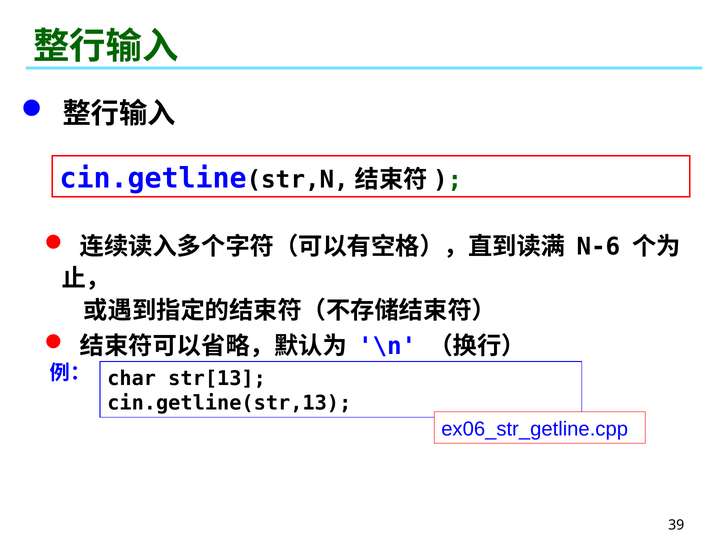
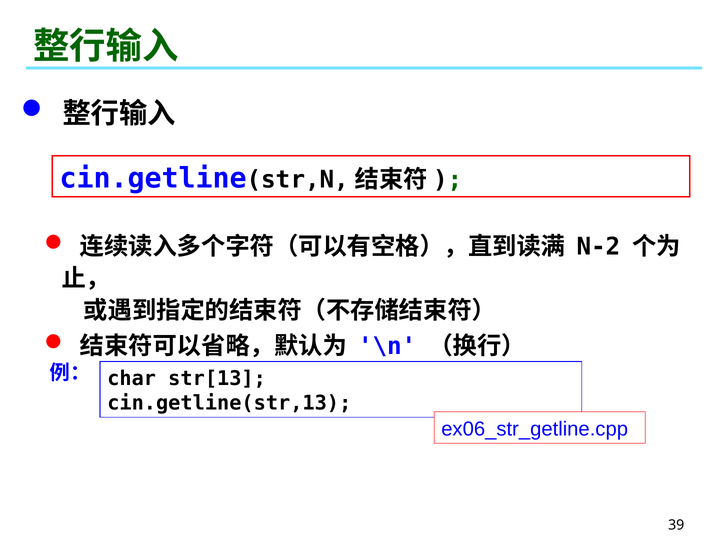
N-6: N-6 -> N-2 (598, 247)
